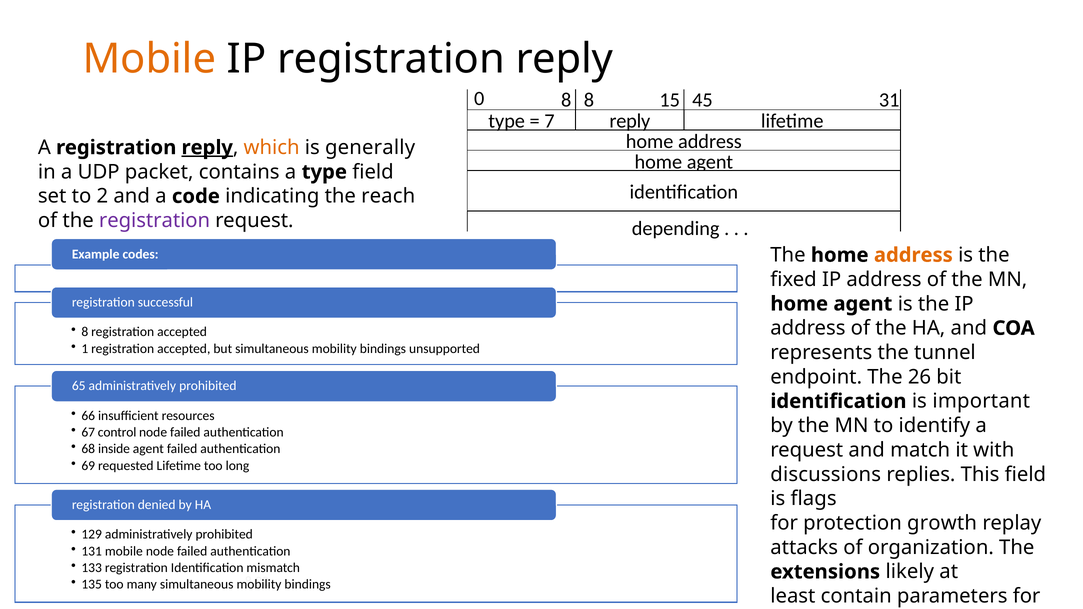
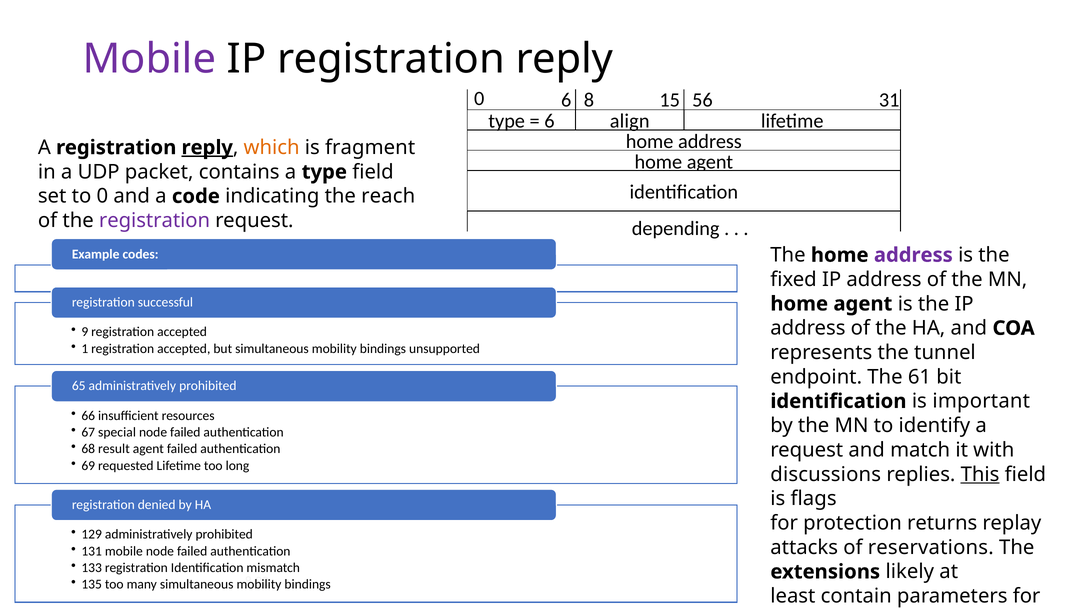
Mobile colour: orange -> purple (149, 59)
0 8: 8 -> 6 (566, 100)
45: 45 -> 56 (702, 100)
7: 7 -> 6 (549, 121)
reply: reply -> align (630, 121)
generally: generally -> fragment (370, 148)
to 2: 2 -> 0 (102, 196)
address colour: orange -> purple (913, 255)
8: 8 -> 9 (85, 332)
26: 26 -> 61 (919, 377)
control: control -> special (117, 432)
inside: inside -> result (114, 449)
This underline: none -> present (980, 474)
growth: growth -> returns (942, 523)
organization: organization -> reservations (931, 548)
